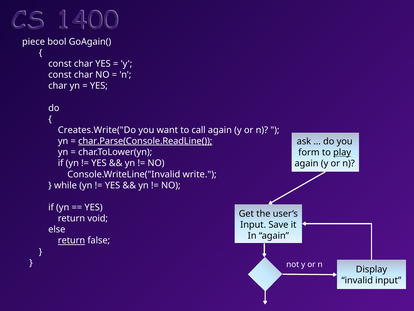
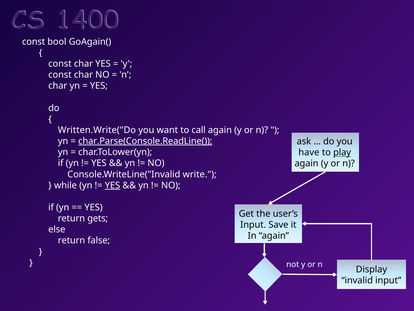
piece: piece -> const (34, 42)
Creates.Write("Do: Creates.Write("Do -> Written.Write("Do (97, 130)
form: form -> have (309, 152)
YES underline: none -> present (113, 185)
void: void -> gets (98, 218)
return underline: present -> none (72, 240)
